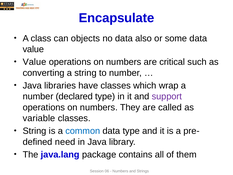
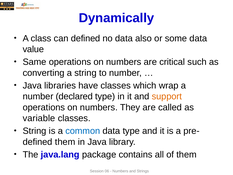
Encapsulate: Encapsulate -> Dynamically (116, 18)
can objects: objects -> defined (86, 38)
Value: Value -> Same (35, 62)
support colour: purple -> orange (167, 96)
need: need -> them (65, 142)
